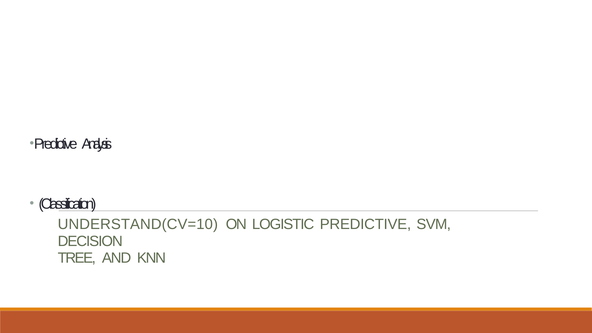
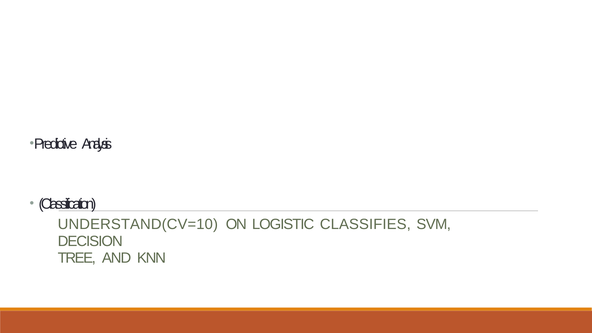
LOGISTIC PREDICTIVE: PREDICTIVE -> CLASSIFIES (365, 224)
